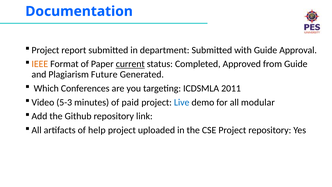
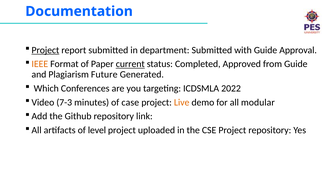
Project underline: none -> present (45, 50)
2011: 2011 -> 2022 (231, 88)
5-3: 5-3 -> 7-3 (64, 102)
paid: paid -> case (130, 102)
Live colour: blue -> orange (182, 102)
help: help -> level (97, 130)
